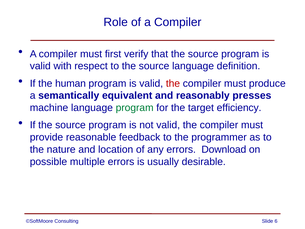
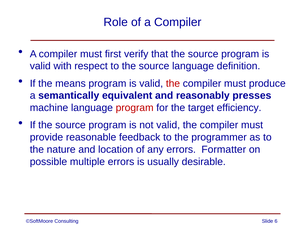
human: human -> means (70, 83)
program colour: green -> red (135, 108)
Download: Download -> Formatter (224, 149)
